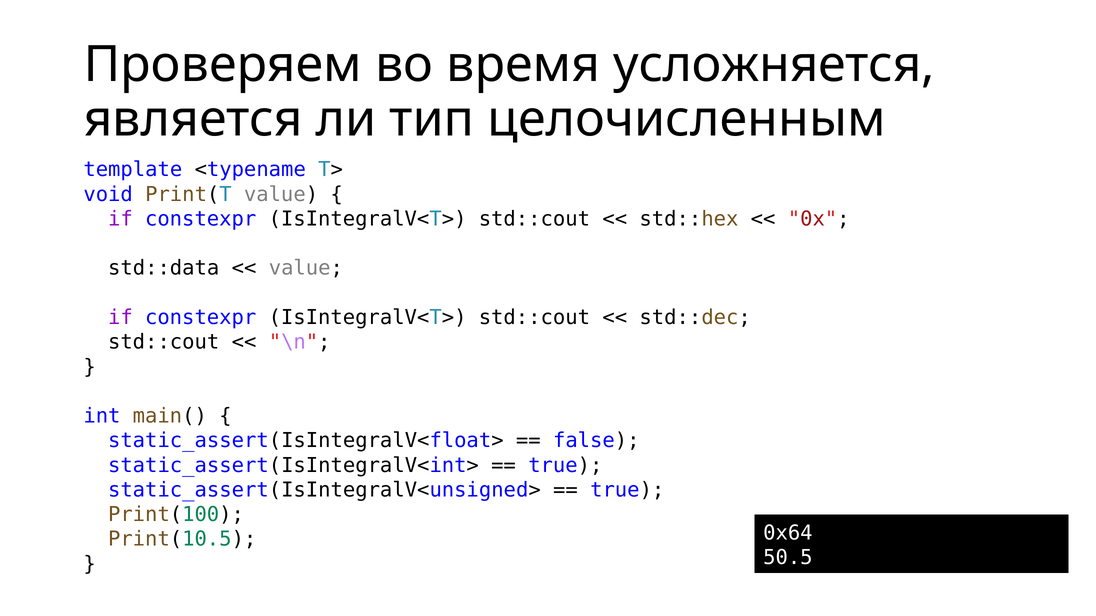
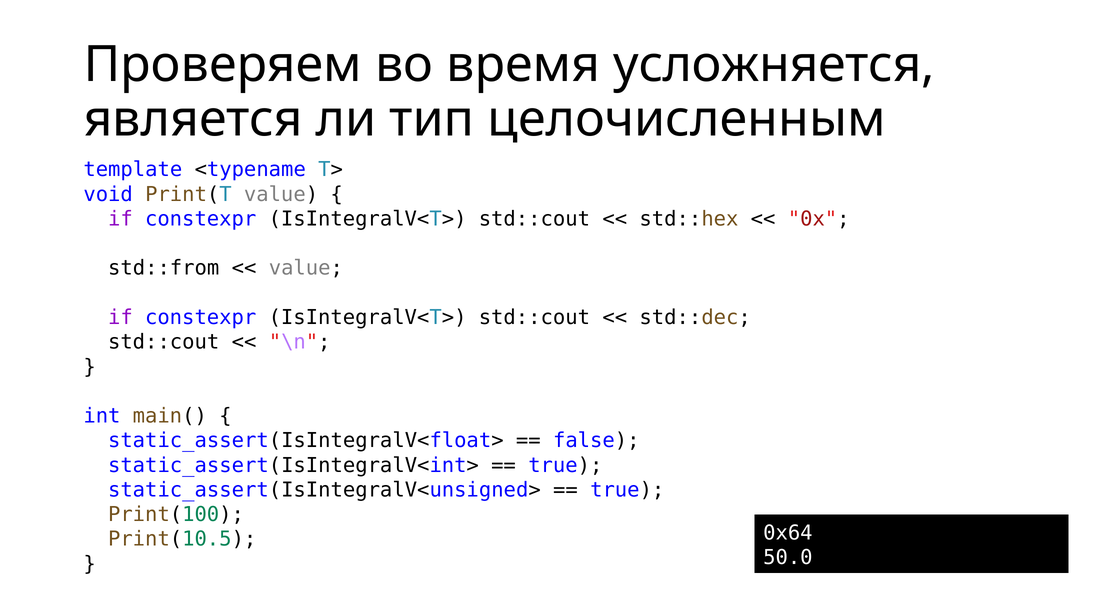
std::data: std::data -> std::from (164, 268)
50.5: 50.5 -> 50.0 (788, 558)
